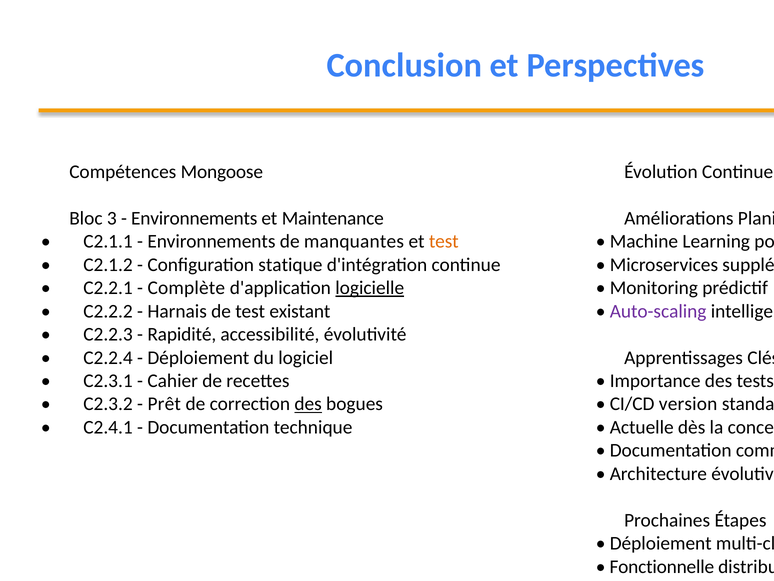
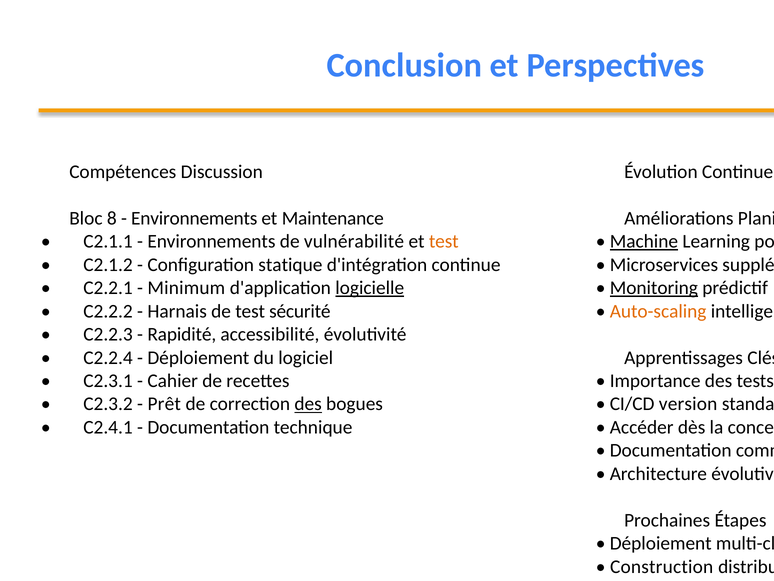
Mongoose: Mongoose -> Discussion (222, 172)
3: 3 -> 8 (112, 218)
manquantes: manquantes -> vulnérabilité (354, 241)
Machine underline: none -> present (644, 241)
Complète: Complète -> Minimum (186, 288)
Monitoring underline: none -> present (654, 288)
existant: existant -> sécurité (300, 311)
Auto-scaling colour: purple -> orange (658, 311)
Actuelle: Actuelle -> Accéder (642, 427)
Fonctionnelle: Fonctionnelle -> Construction (662, 566)
